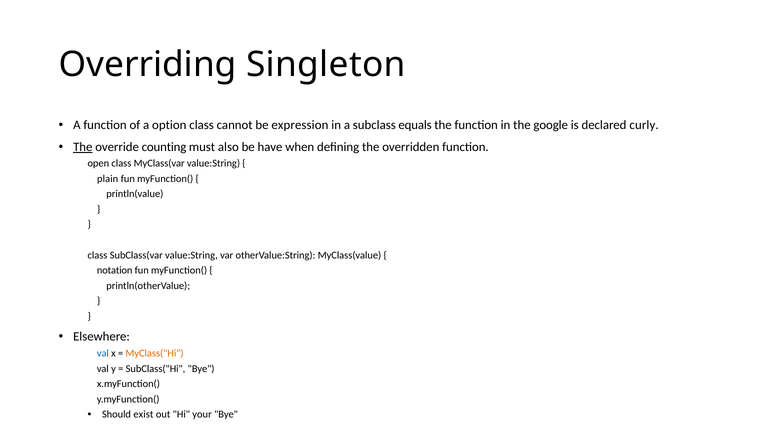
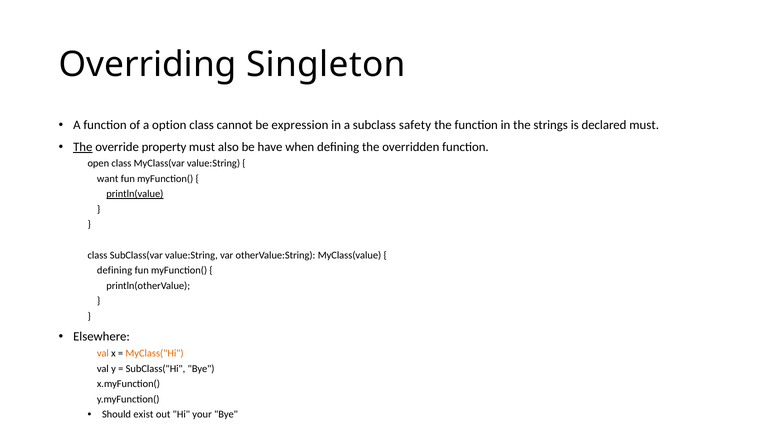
equals: equals -> safety (415, 125)
google: google -> strings (551, 125)
declared curly: curly -> must (644, 125)
counting: counting -> property (164, 147)
plain: plain -> want (108, 179)
println(value underline: none -> present (135, 194)
notation: notation -> defining (115, 270)
val colour: blue -> orange (103, 353)
